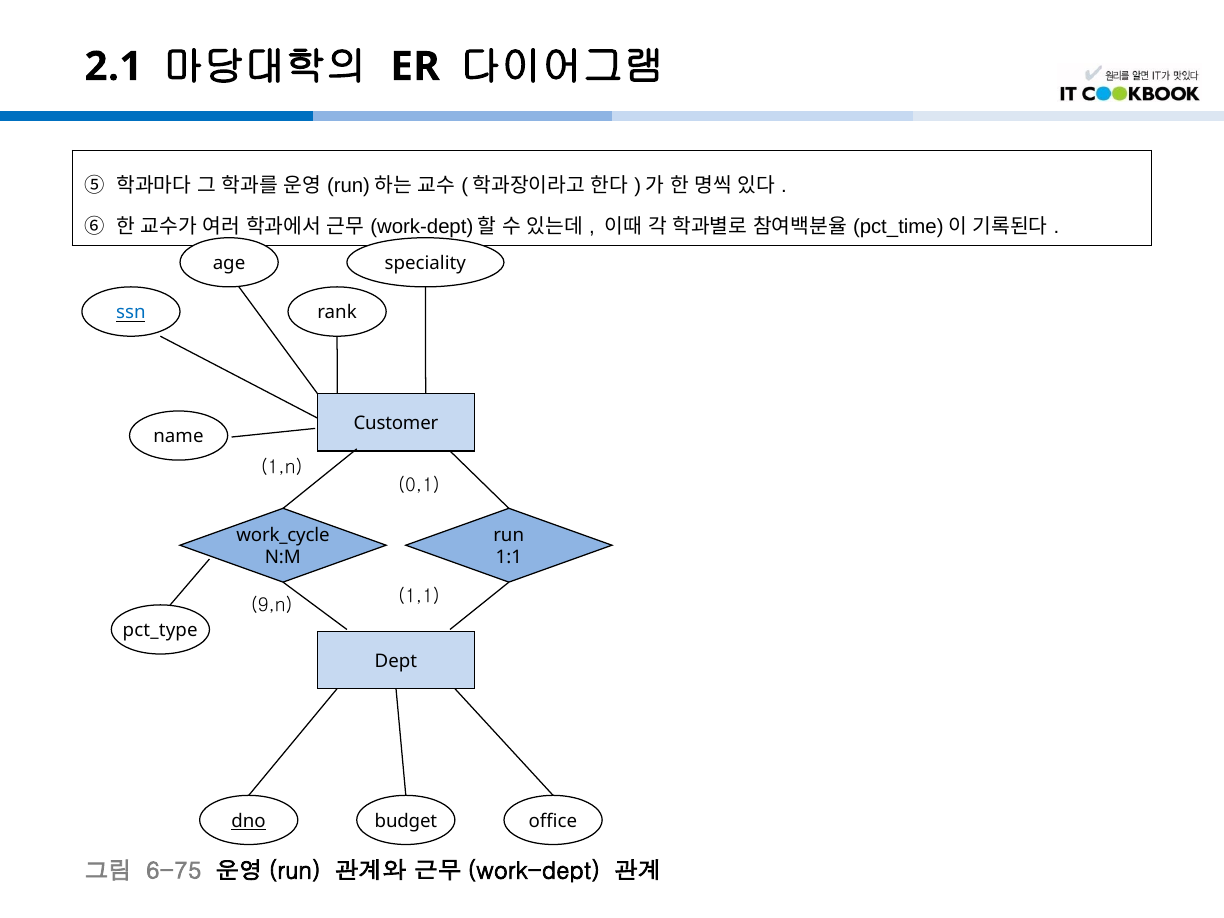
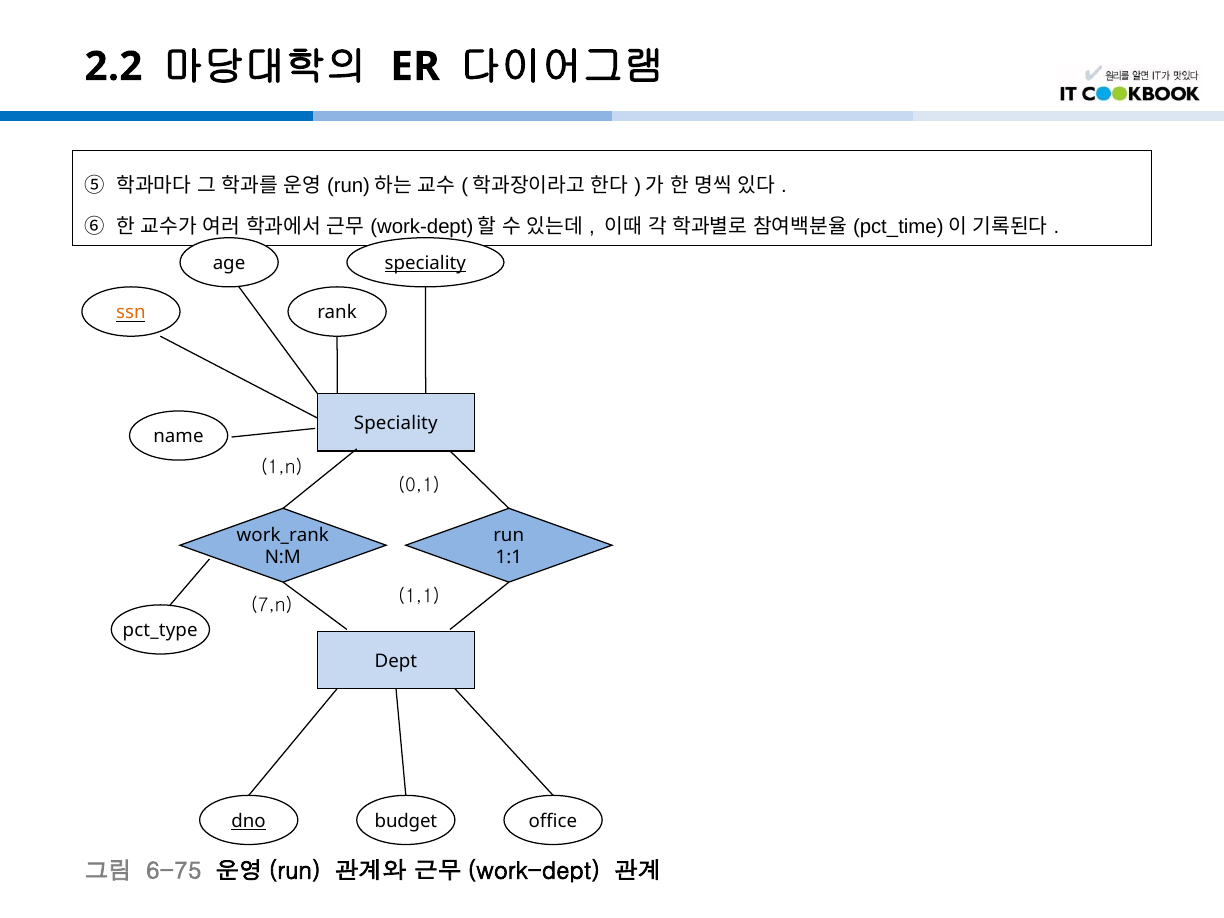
2.1: 2.1 -> 2.2 (114, 67)
speciality underline: none -> present (425, 264)
ssn colour: blue -> orange (131, 313)
Customer: Customer -> Speciality (396, 424)
work_cycle: work_cycle -> work_rank (283, 535)
9,n: 9,n -> 7,n (272, 605)
